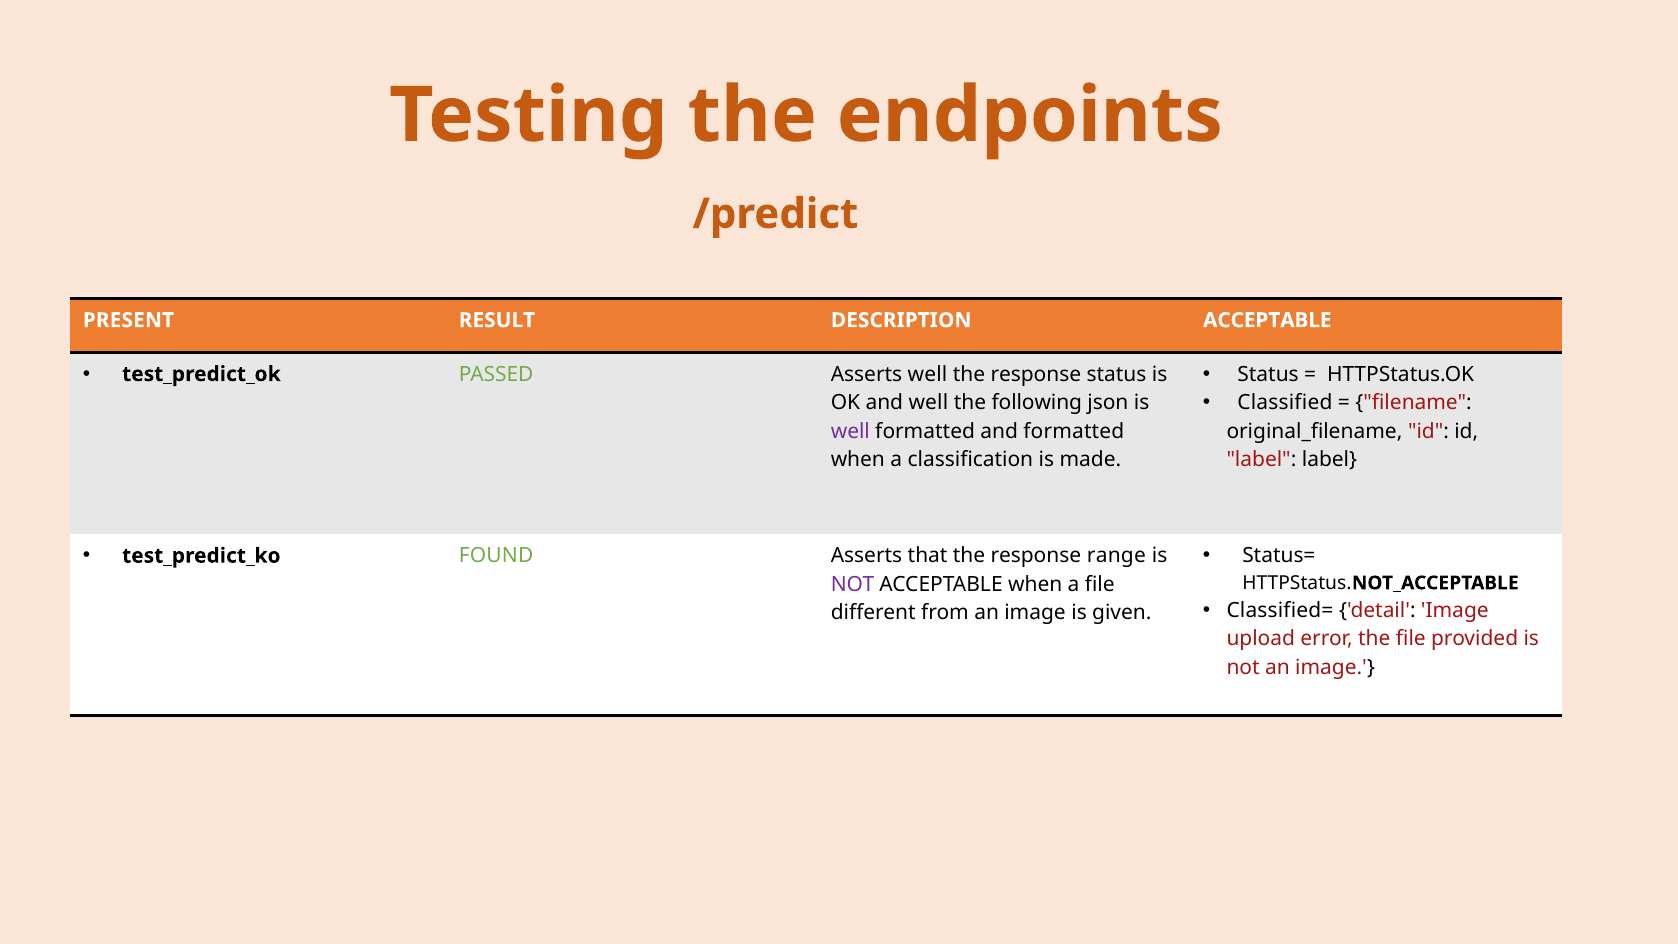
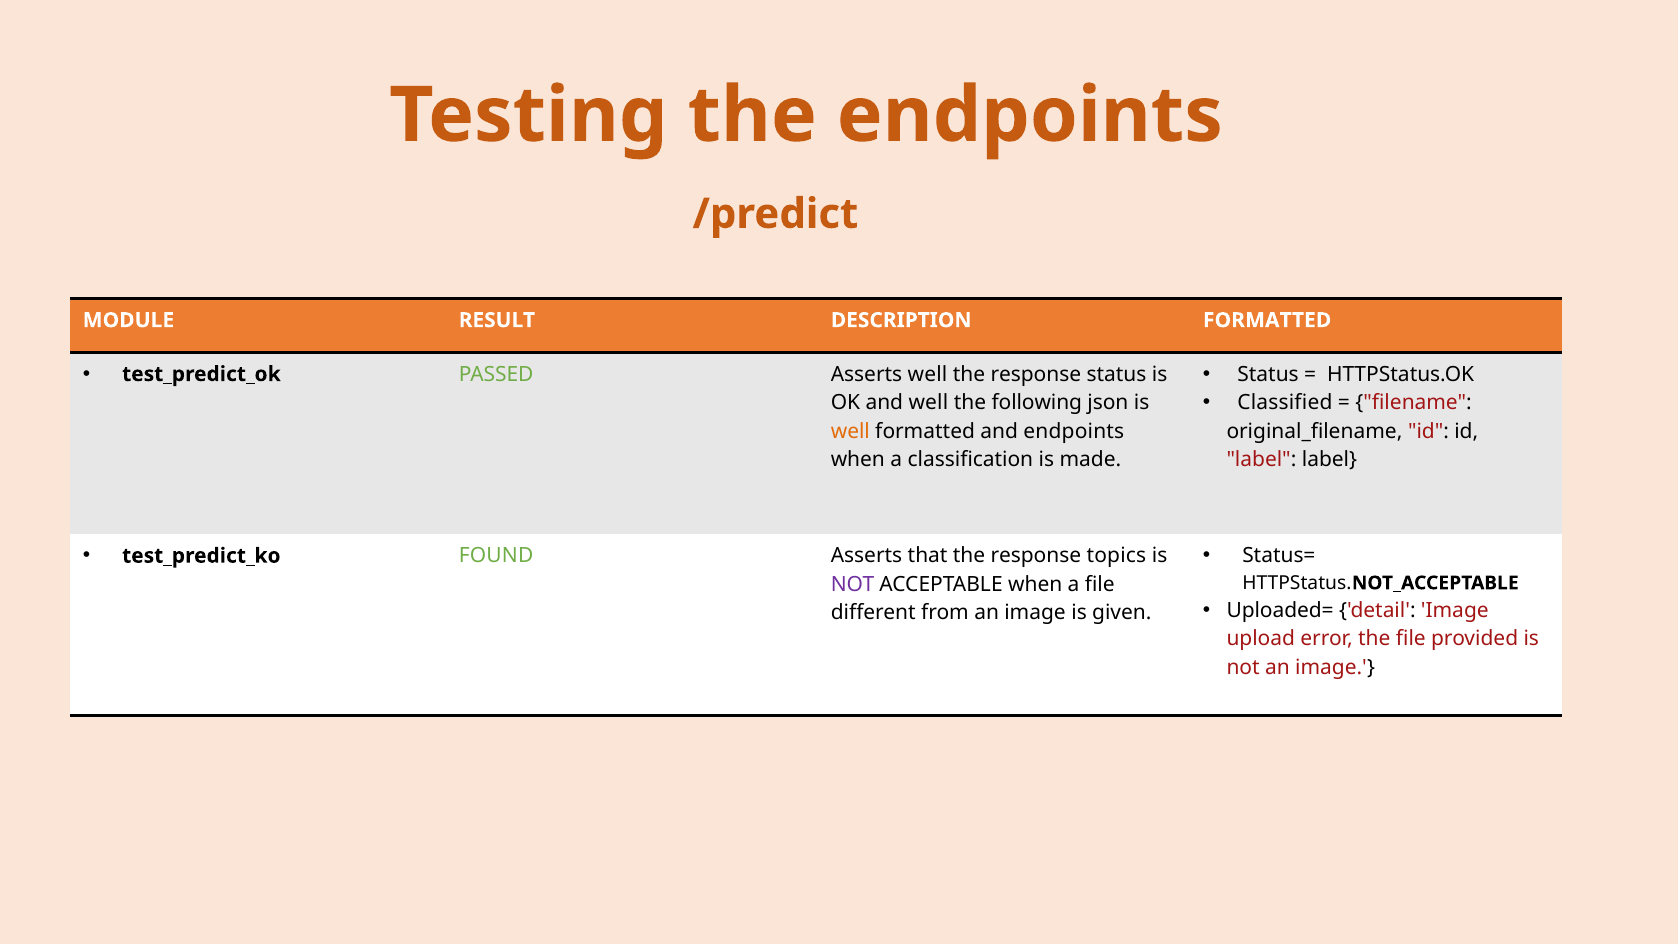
PRESENT: PRESENT -> MODULE (128, 320)
DESCRIPTION ACCEPTABLE: ACCEPTABLE -> FORMATTED (1267, 320)
well colour: purple -> orange (850, 431)
and formatted: formatted -> endpoints (1074, 431)
range: range -> topics (1116, 556)
Classified=: Classified= -> Uploaded= (1280, 610)
